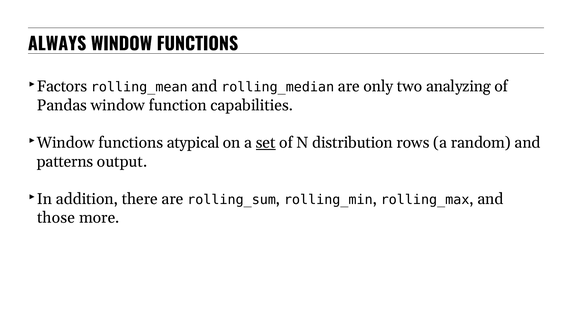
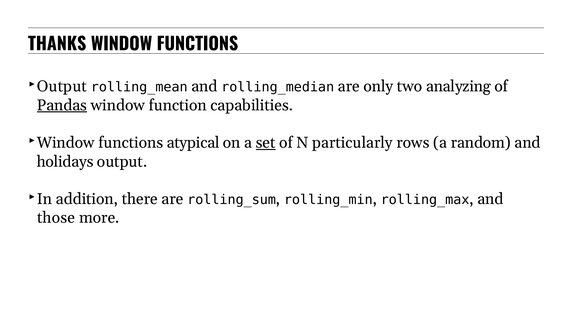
ALWAYS: ALWAYS -> THANKS (57, 44)
Factors: Factors -> Output (62, 87)
Pandas underline: none -> present (62, 105)
distribution: distribution -> particularly (352, 143)
patterns: patterns -> holidays (65, 162)
